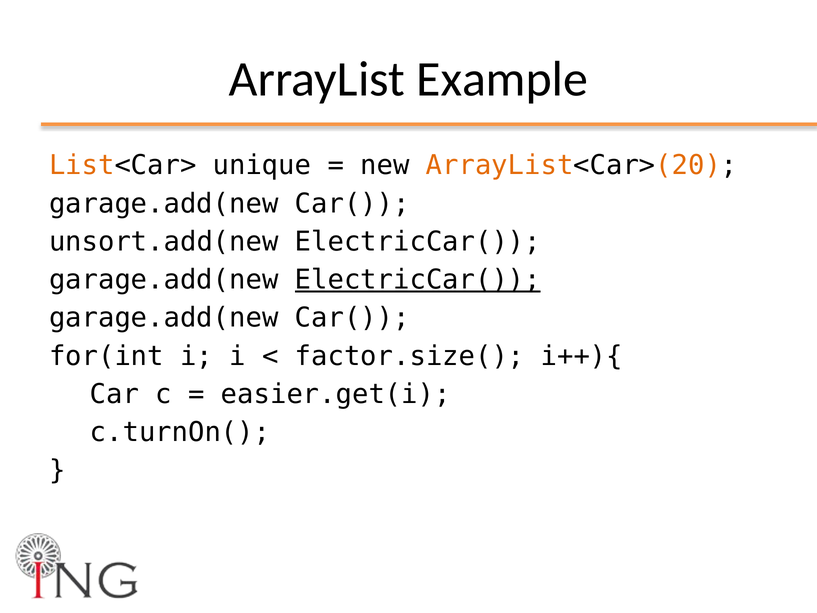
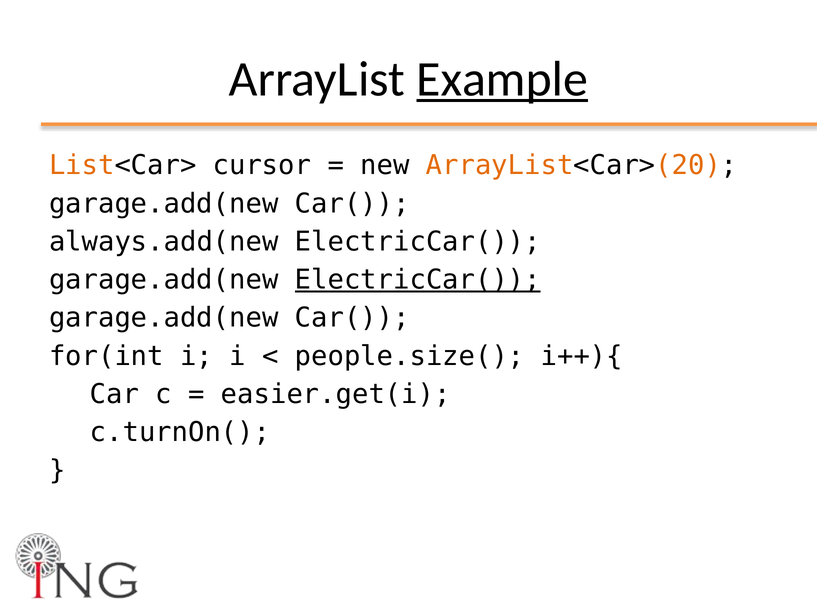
Example underline: none -> present (502, 79)
unique: unique -> cursor (262, 165)
unsort.add(new: unsort.add(new -> always.add(new (164, 242)
factor.size(: factor.size( -> people.size( (410, 356)
